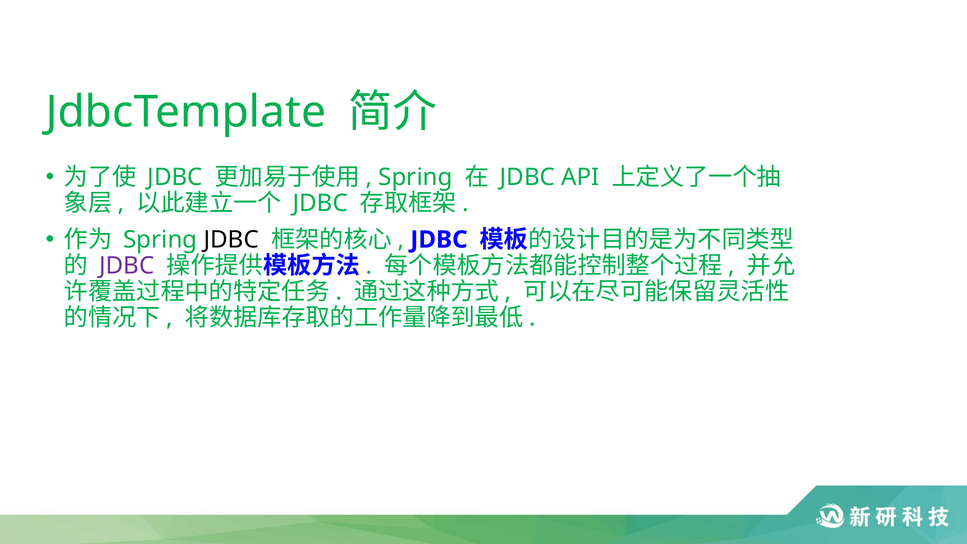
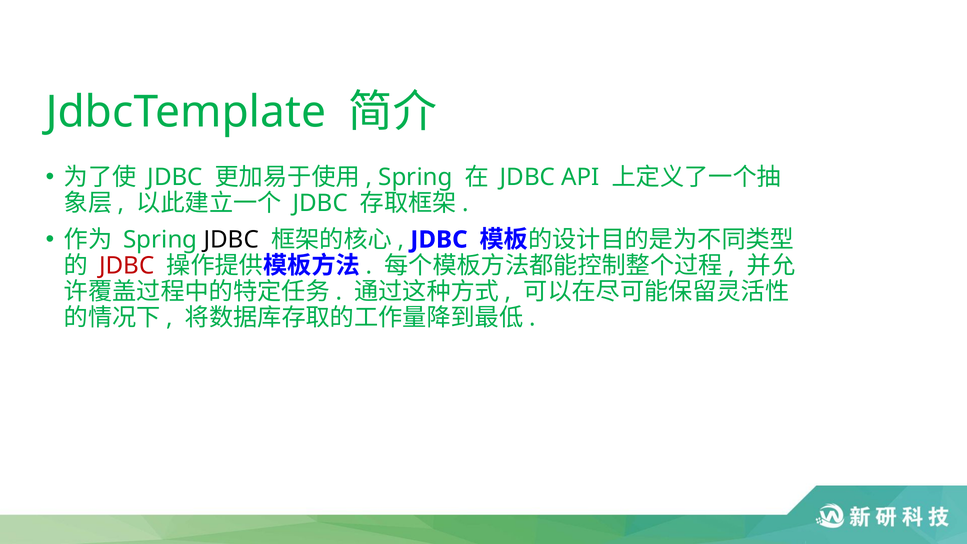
JDBC colour: purple -> red (127, 266)
